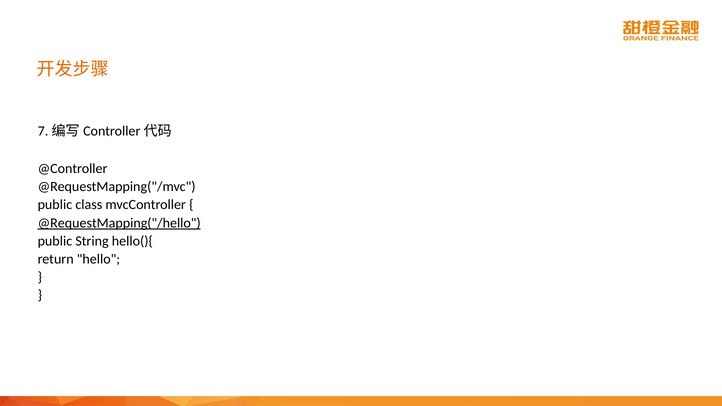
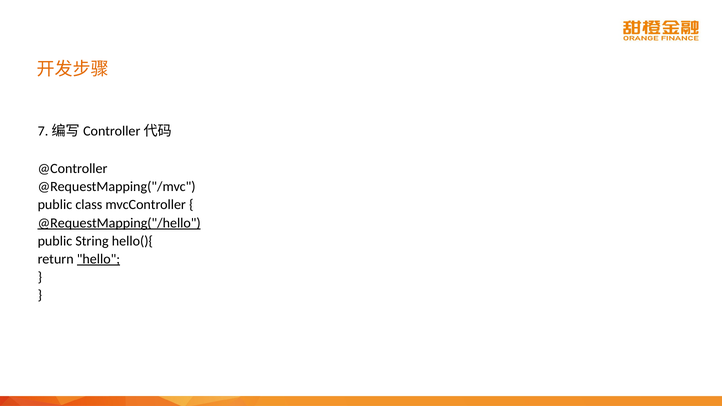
hello underline: none -> present (98, 259)
